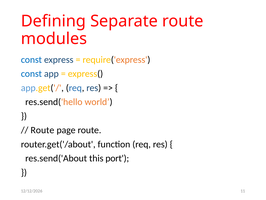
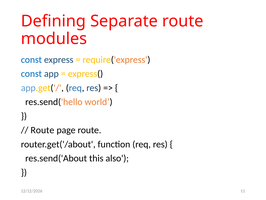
port: port -> also (117, 158)
